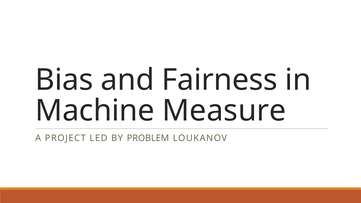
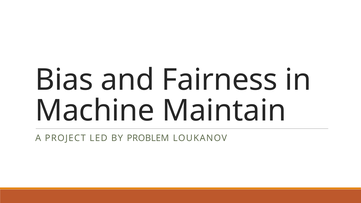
Measure: Measure -> Maintain (224, 111)
